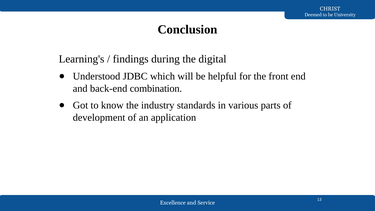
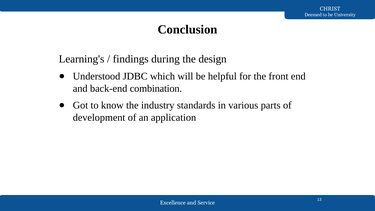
digital: digital -> design (213, 59)
